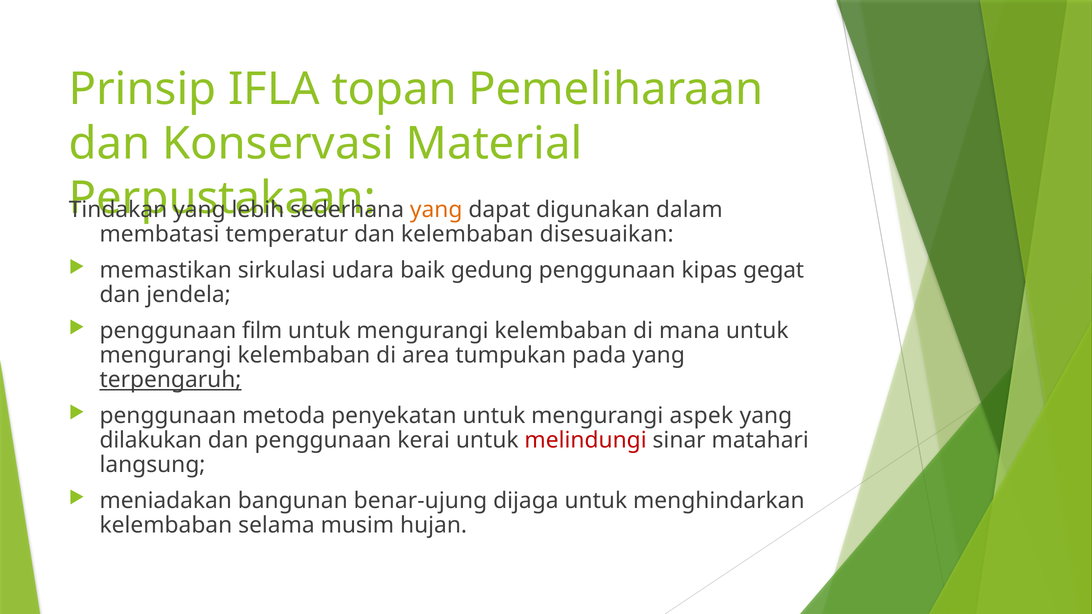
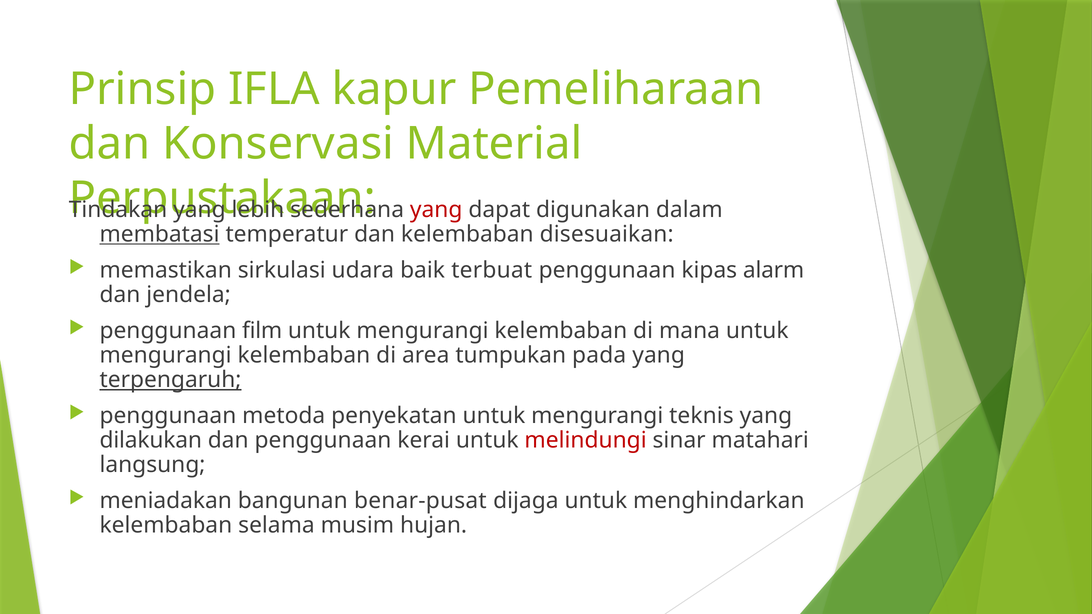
topan: topan -> kapur (394, 89)
yang colour: orange -> red (436, 210)
membatasi underline: none -> present (160, 234)
gedung: gedung -> terbuat (492, 270)
gegat: gegat -> alarm (774, 270)
aspek: aspek -> teknis (701, 416)
benar-ujung: benar-ujung -> benar-pusat (420, 501)
